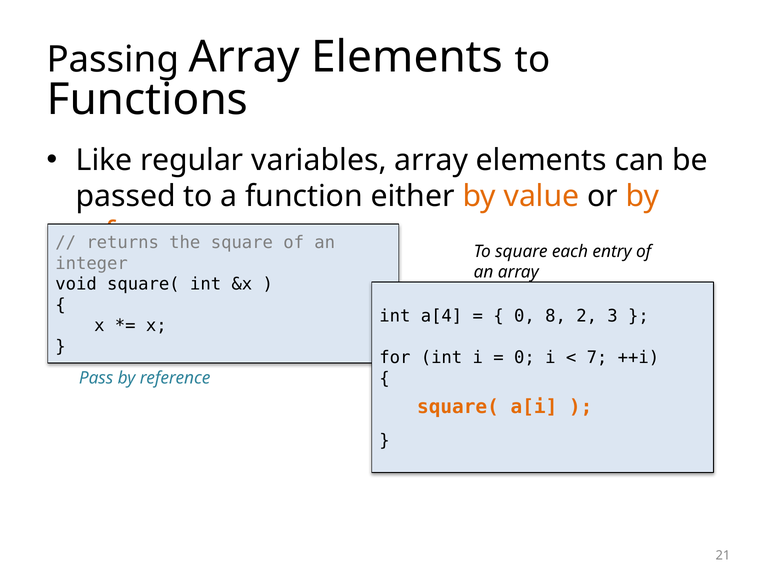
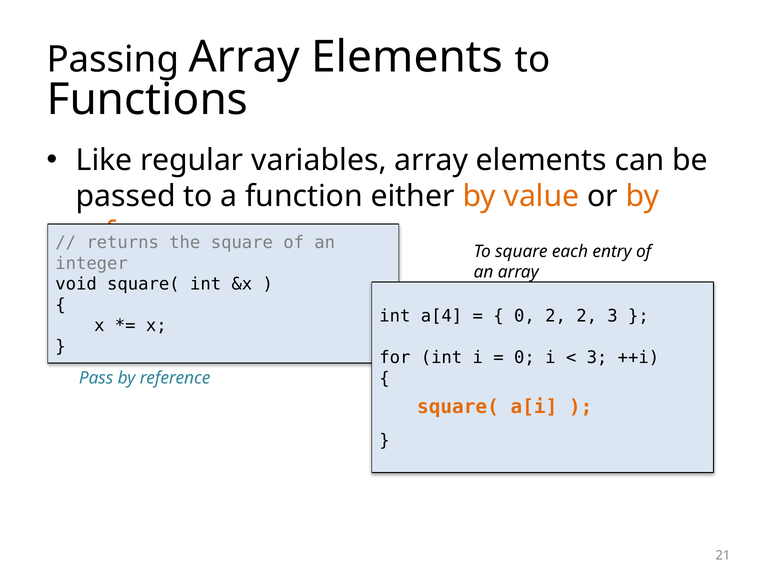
0 8: 8 -> 2 (556, 316)
7: 7 -> 3 (597, 358)
